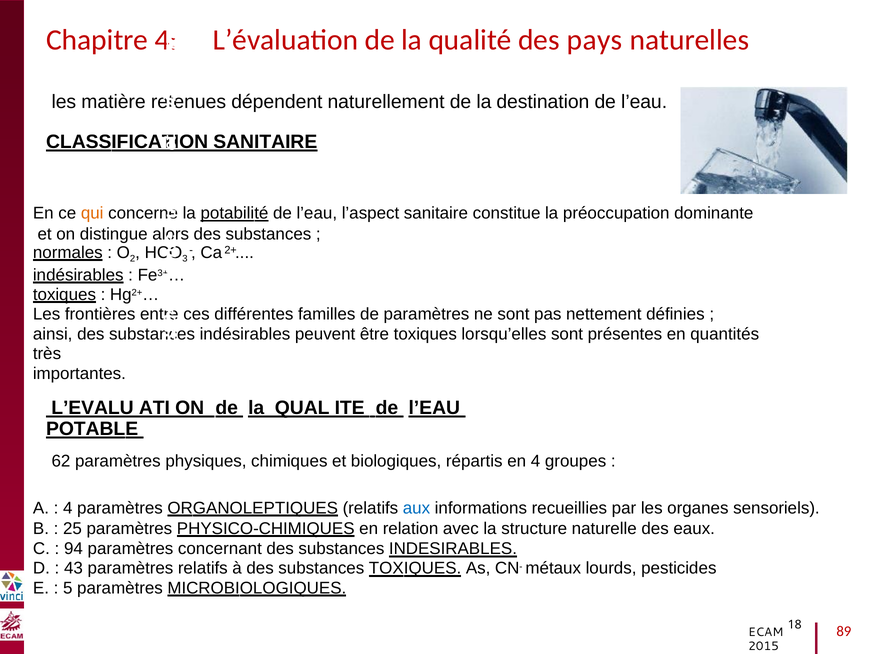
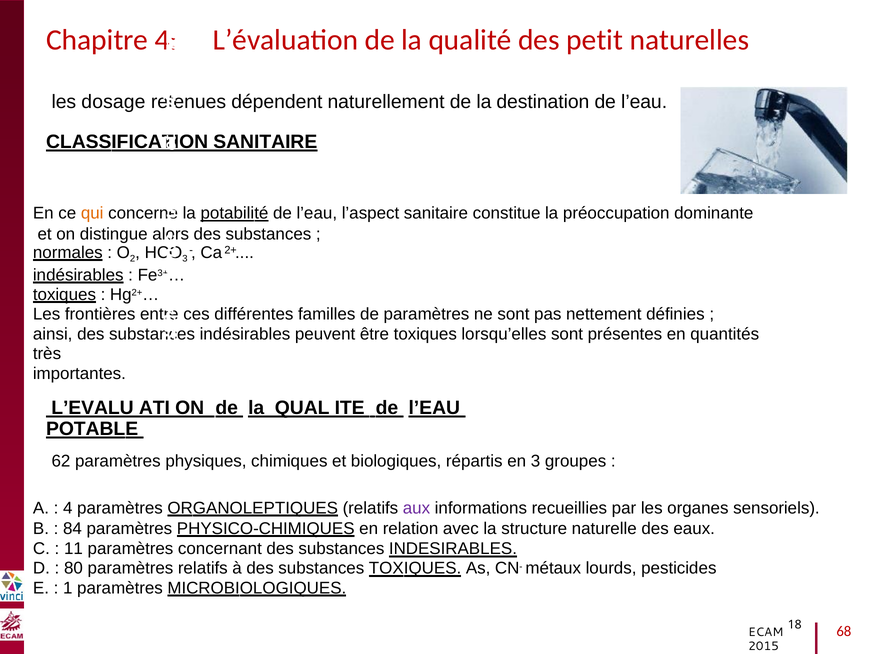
pays: pays -> petit (595, 40)
matière: matière -> dosage (113, 102)
en 4: 4 -> 3 (536, 461)
aux colour: blue -> purple (416, 508)
25: 25 -> 84 (72, 528)
94: 94 -> 11 (73, 549)
43: 43 -> 80 (73, 568)
5: 5 -> 1 (68, 588)
89: 89 -> 68 (844, 631)
